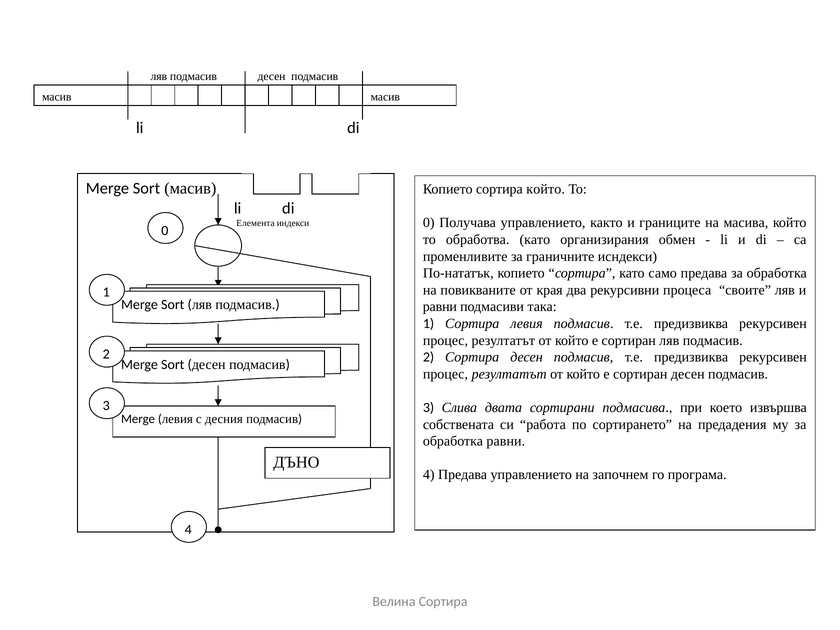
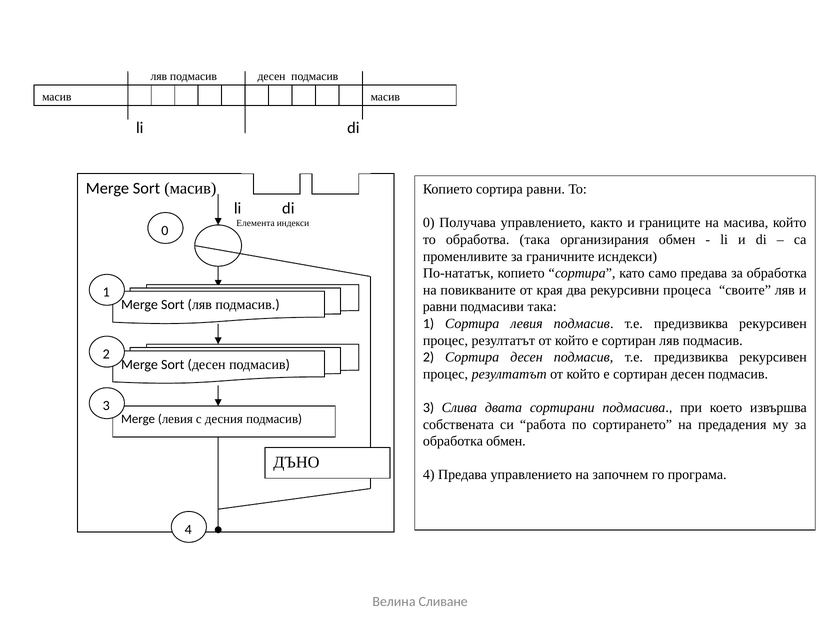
сортира който: който -> равни (546, 189)
обработва като: като -> така (535, 240)
обработка равни: равни -> обмен (506, 441)
Велина Сортира: Сортира -> Сливане (443, 602)
